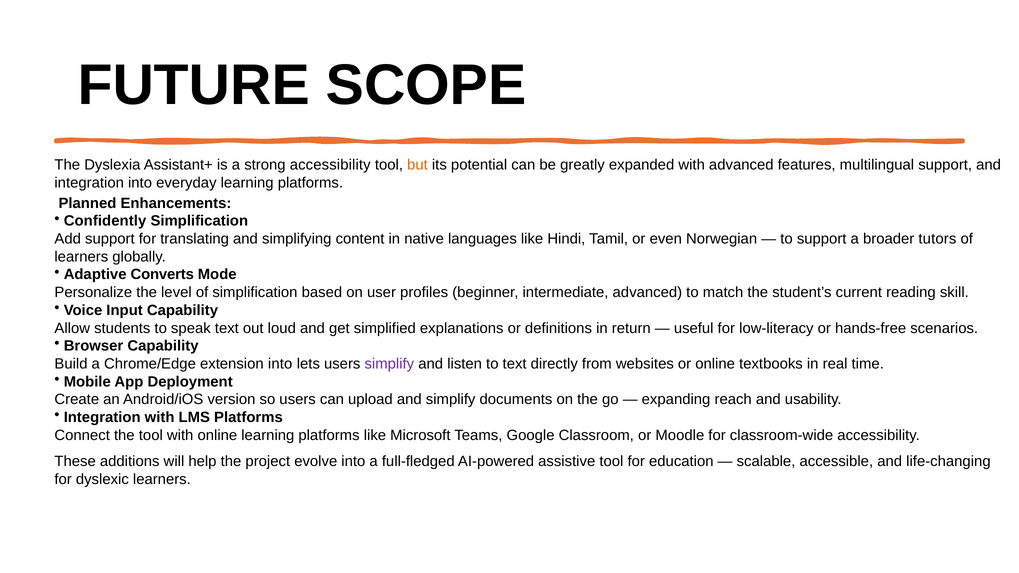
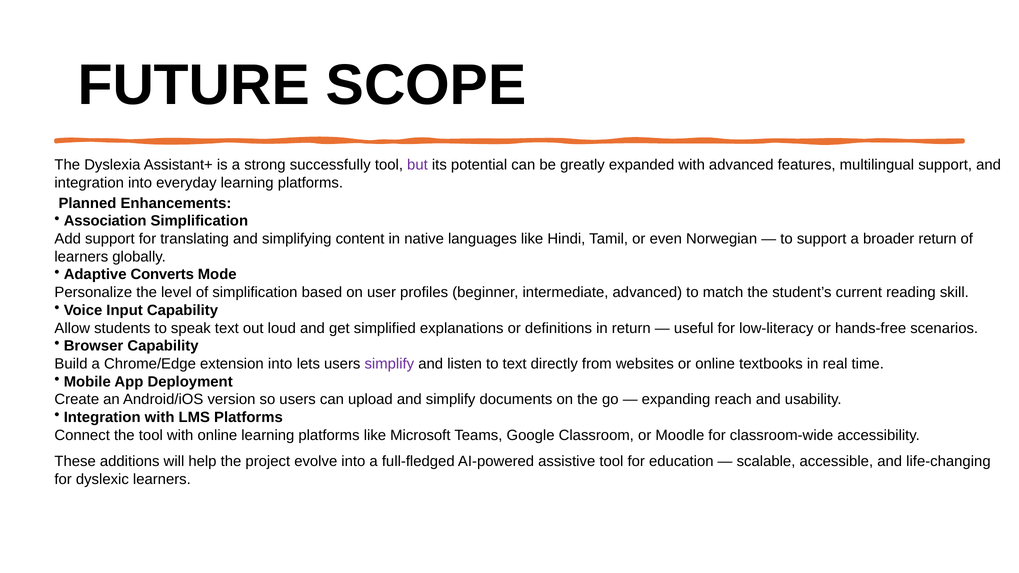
strong accessibility: accessibility -> successfully (330, 165)
but colour: orange -> purple (417, 165)
Confidently: Confidently -> Association (105, 221)
broader tutors: tutors -> return (938, 239)
